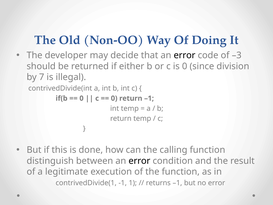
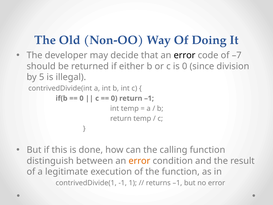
–3: –3 -> –7 (237, 55)
7: 7 -> 5 (42, 77)
error colour: black -> orange (139, 161)
